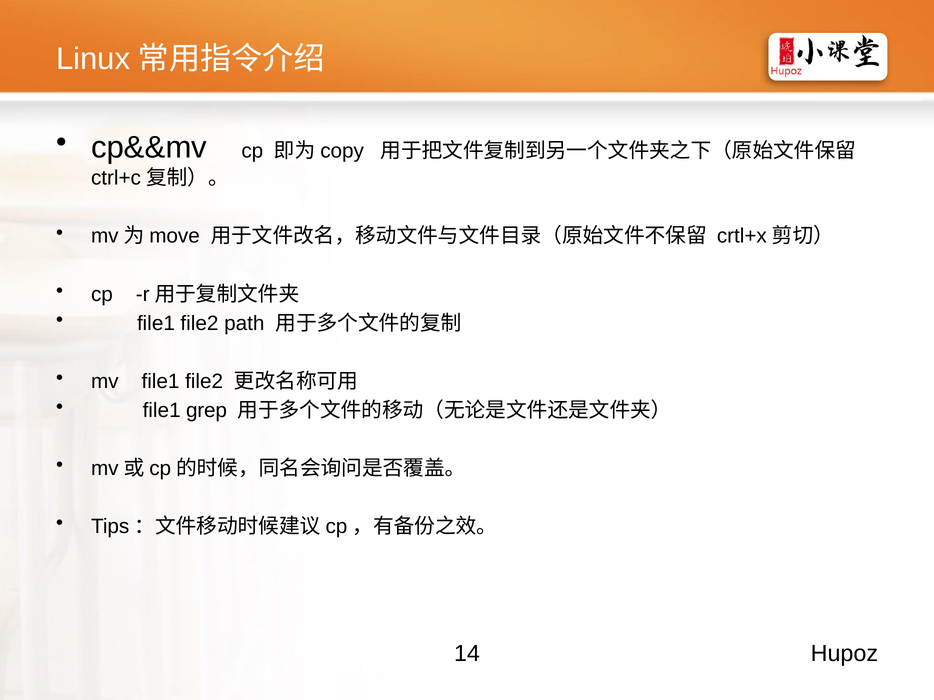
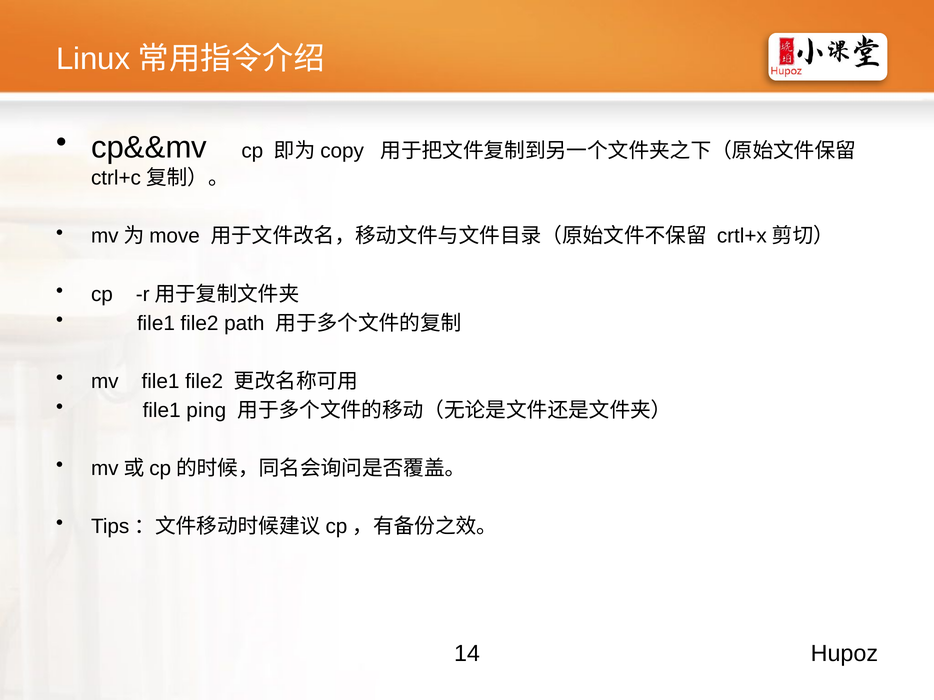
grep: grep -> ping (206, 411)
